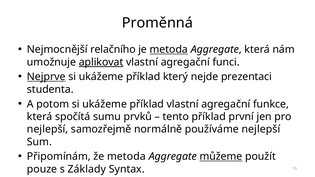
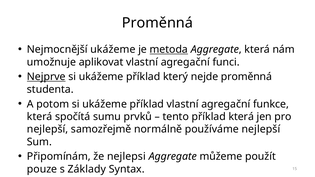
Nejmocnější relačního: relačního -> ukážeme (113, 50)
aplikovat underline: present -> none (101, 62)
nejde prezentaci: prezentaci -> proměnná (246, 77)
příklad první: první -> která (241, 117)
že metoda: metoda -> nejlepsi (126, 157)
můžeme underline: present -> none (221, 157)
